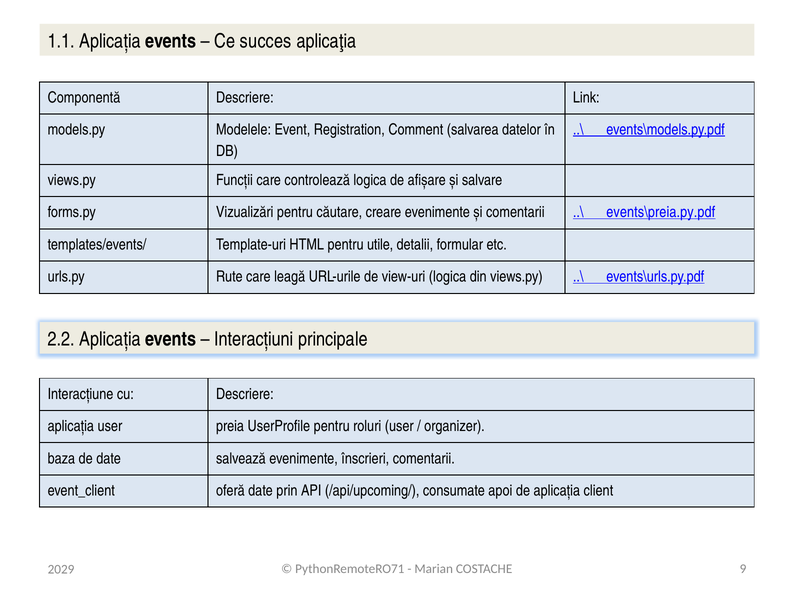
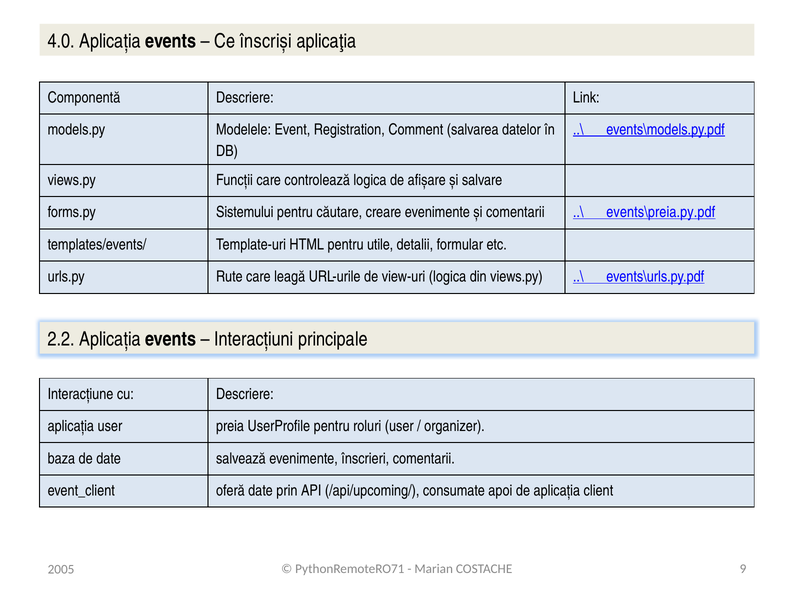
1.1: 1.1 -> 4.0 (61, 41)
succes: succes -> înscriși (266, 41)
Vizualizări: Vizualizări -> Sistemului (245, 212)
2029: 2029 -> 2005 (61, 569)
